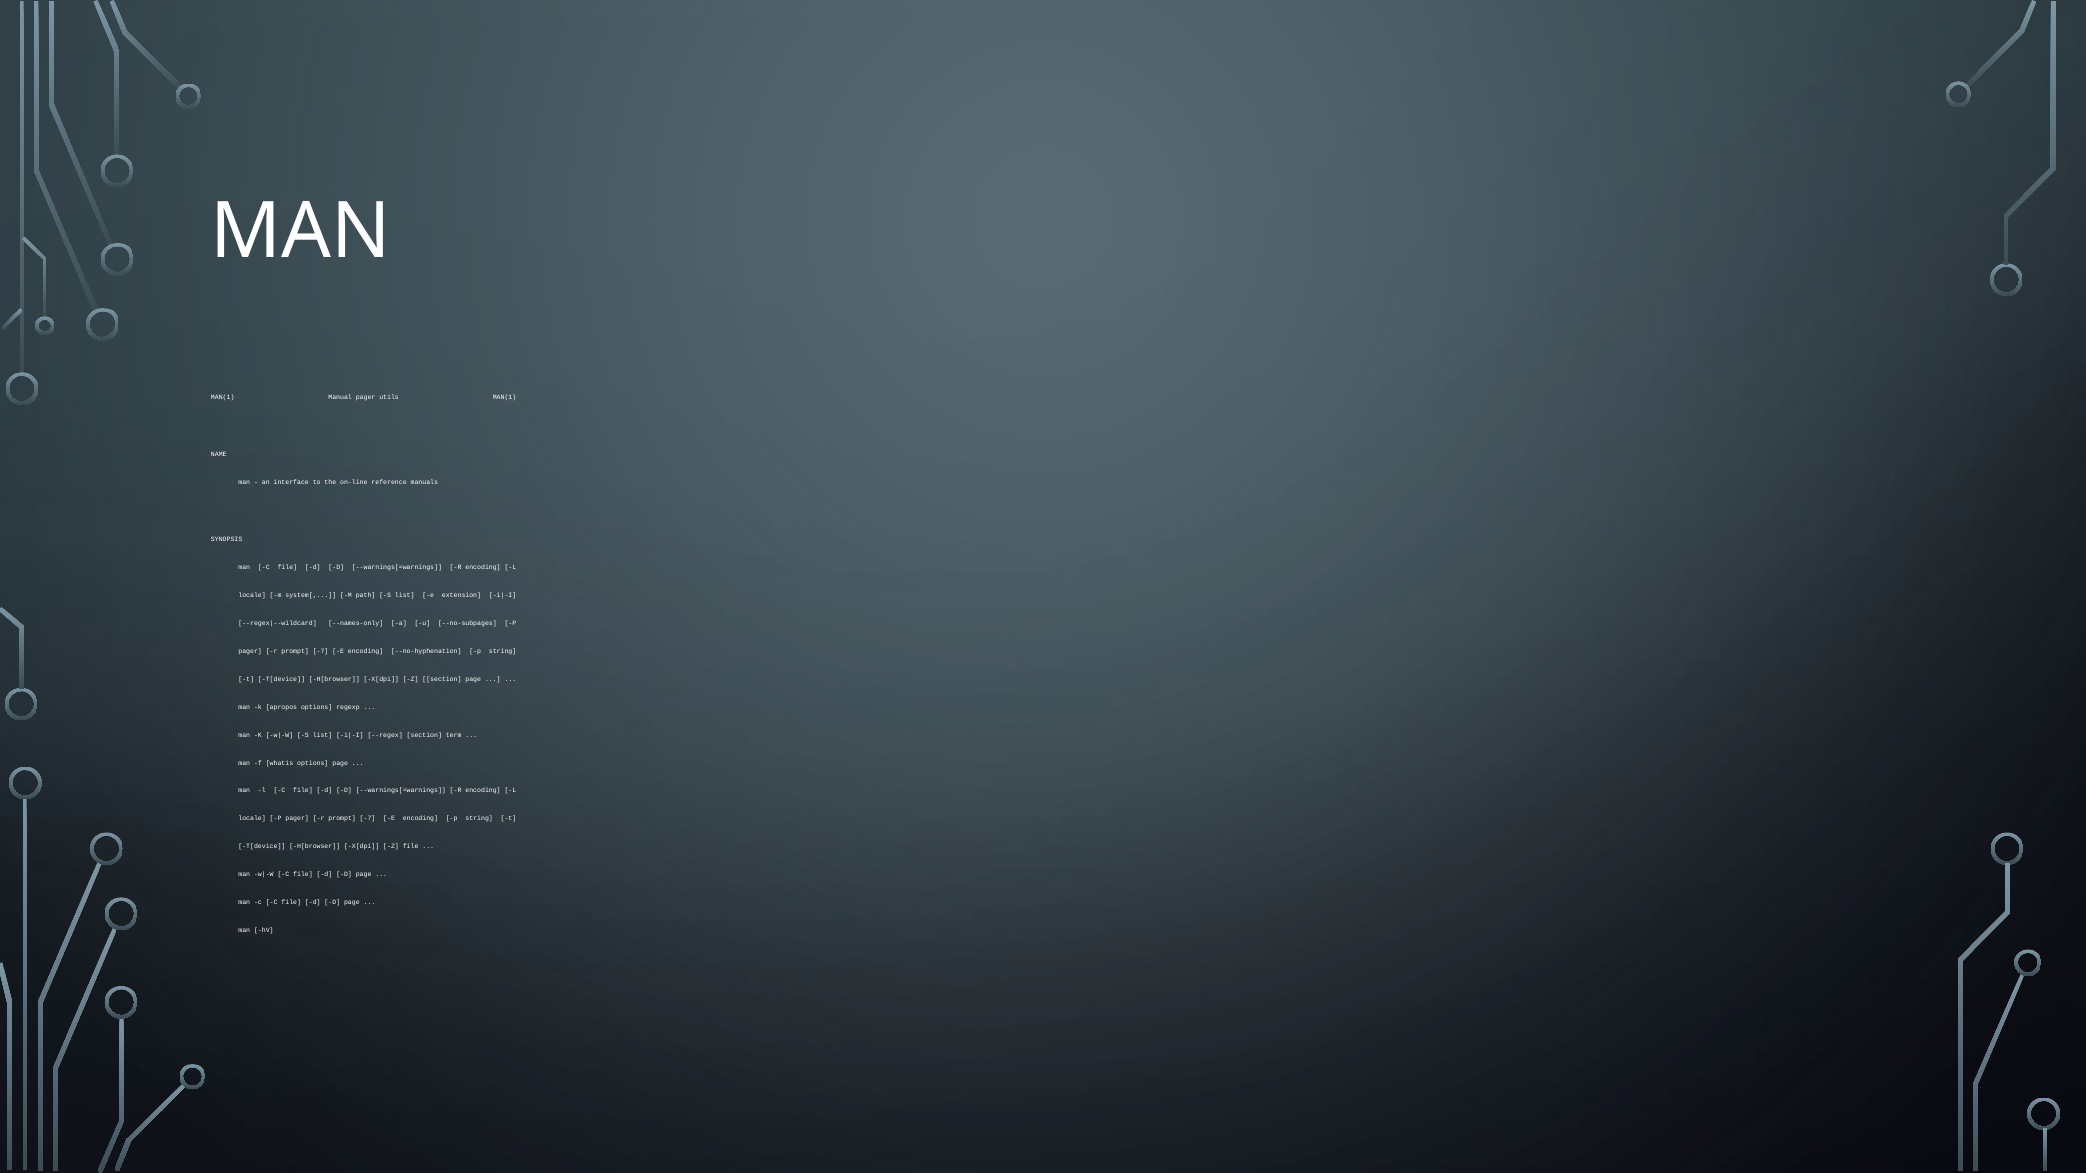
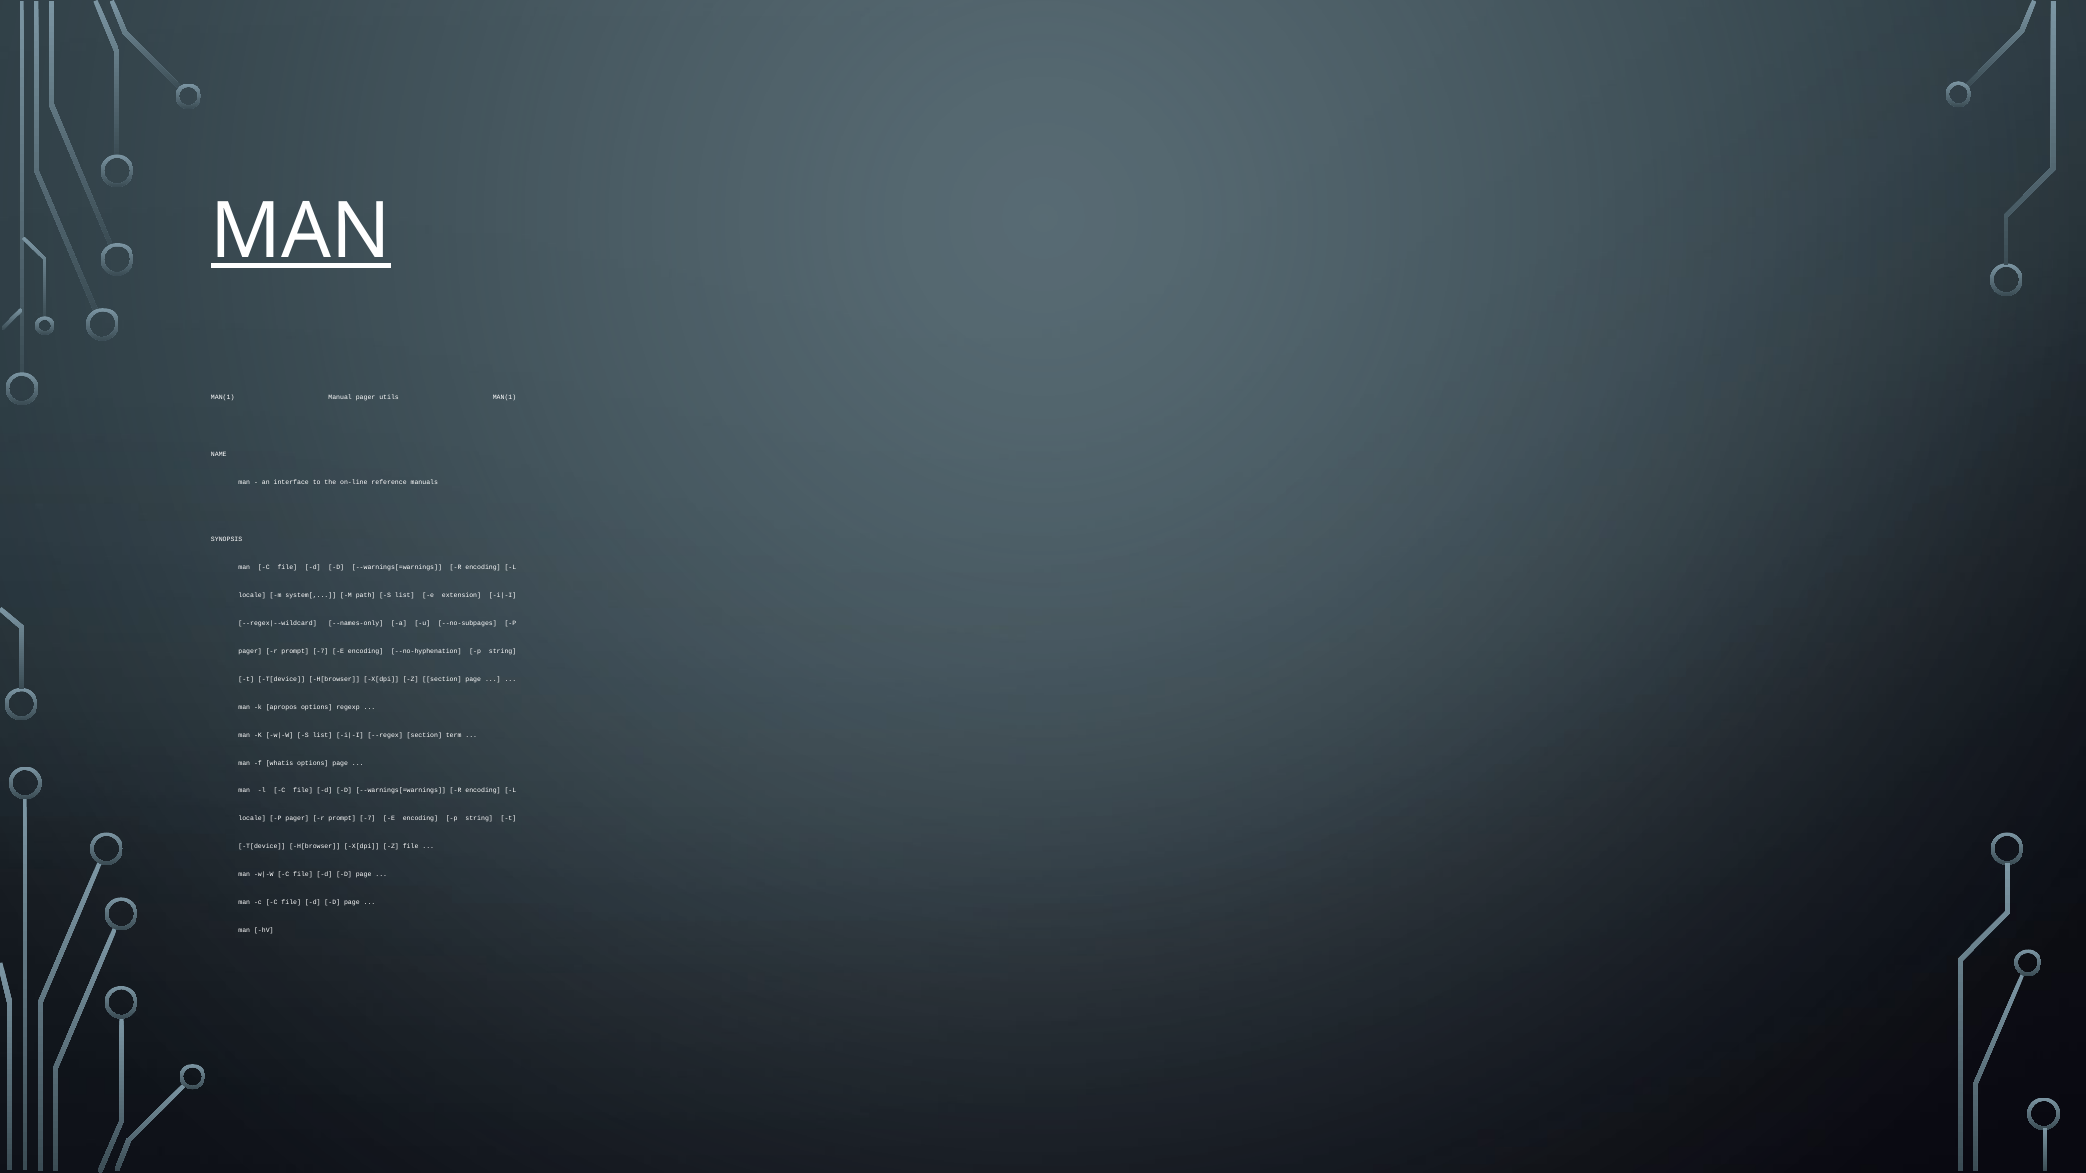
MAN underline: none -> present (301, 232)
